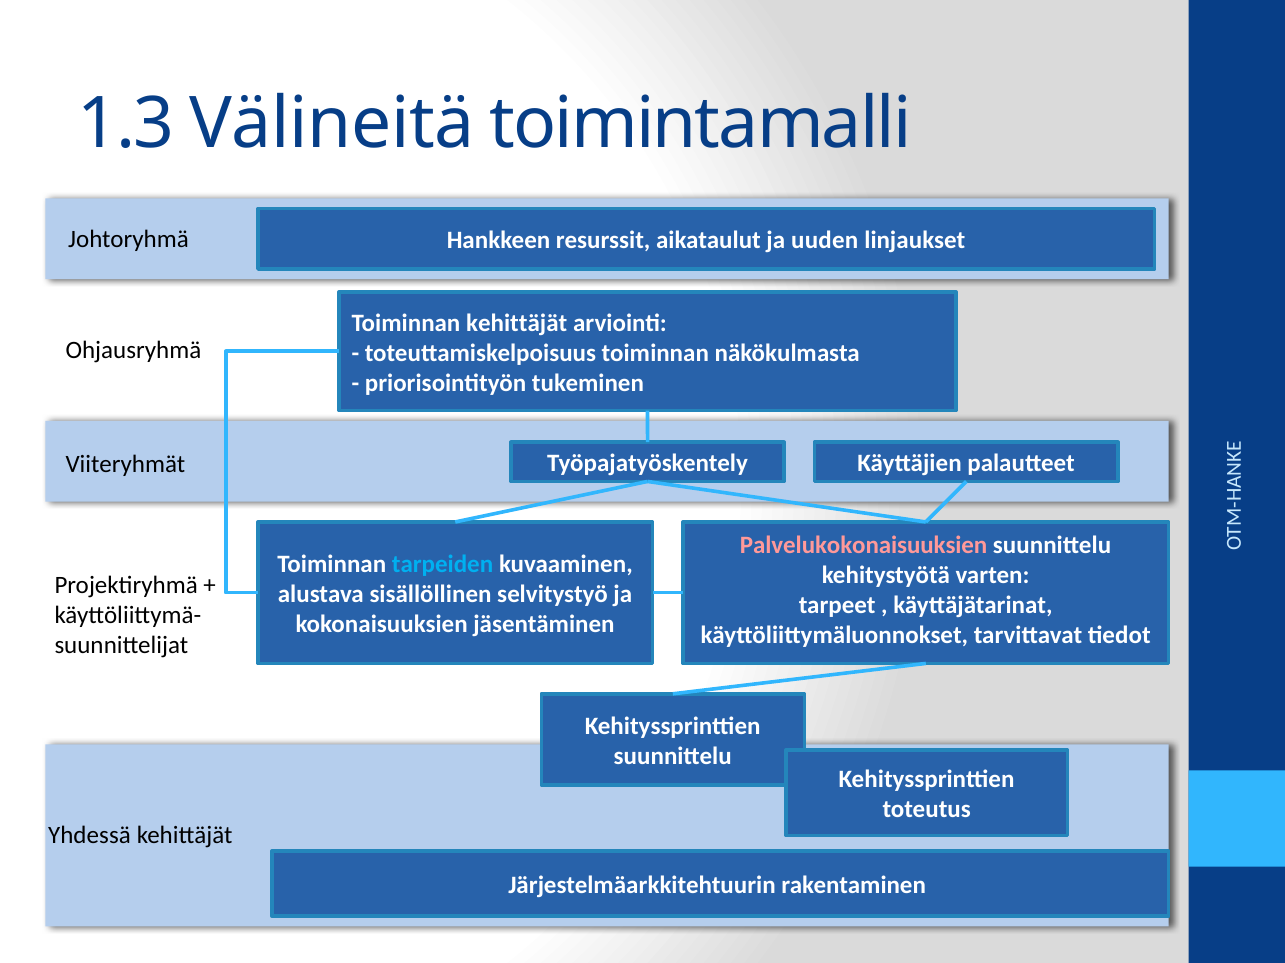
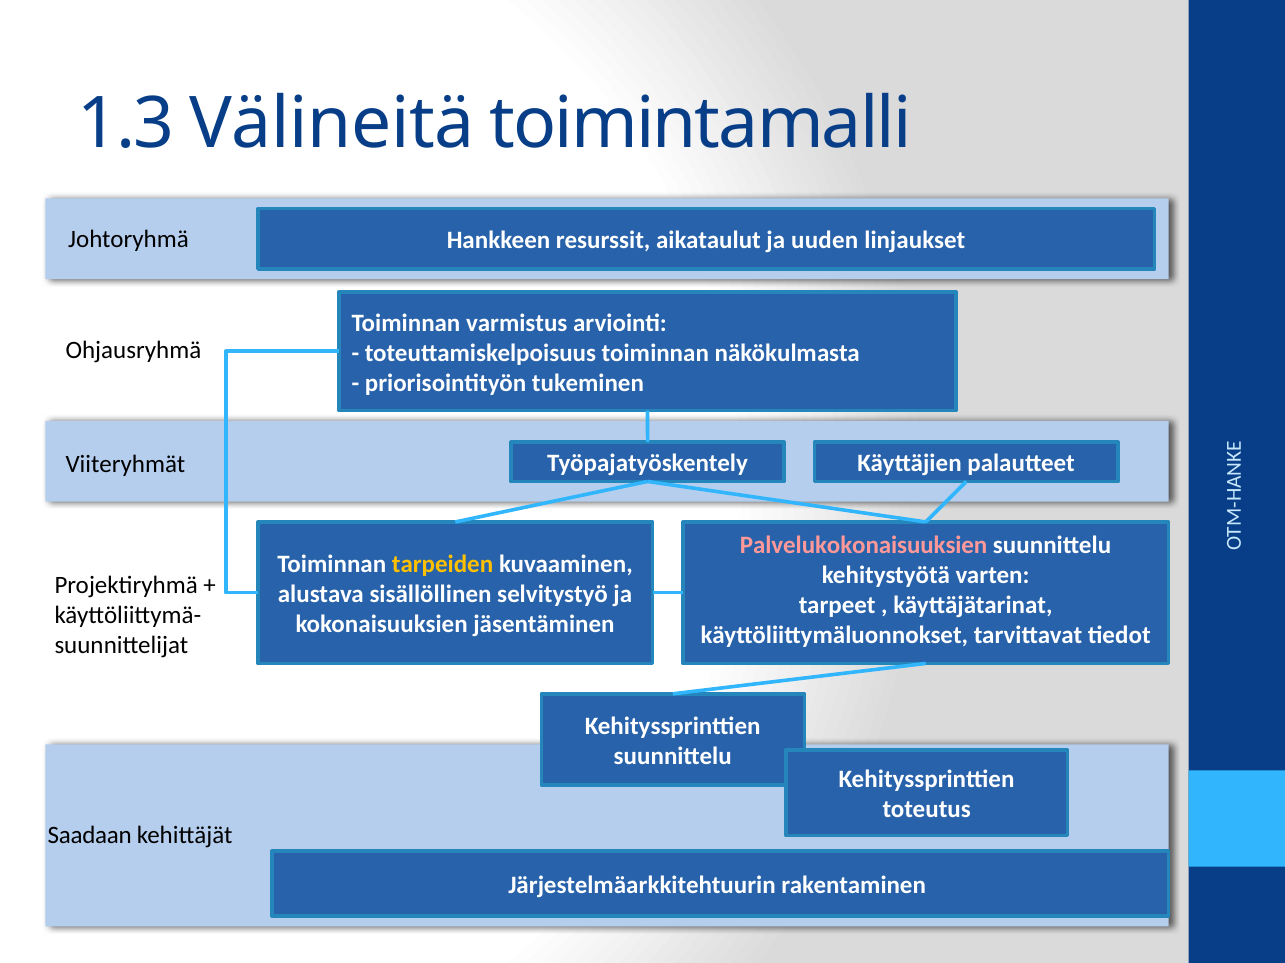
Toiminnan kehittäjät: kehittäjät -> varmistus (517, 323)
tarpeiden colour: light blue -> yellow (443, 565)
Yhdessä: Yhdessä -> Saadaan (90, 836)
